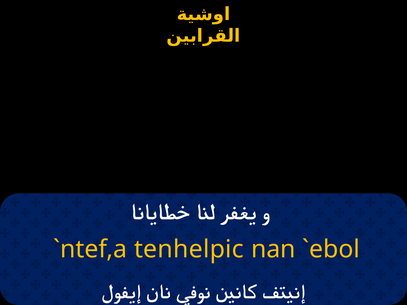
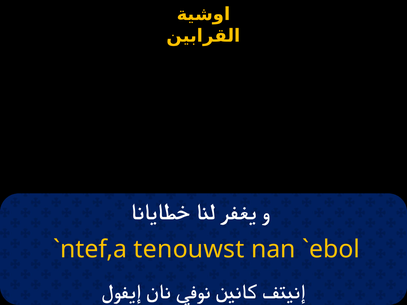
tenhelpic: tenhelpic -> tenouwst (189, 249)
